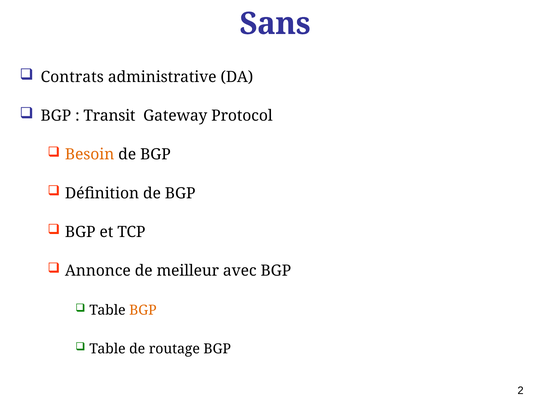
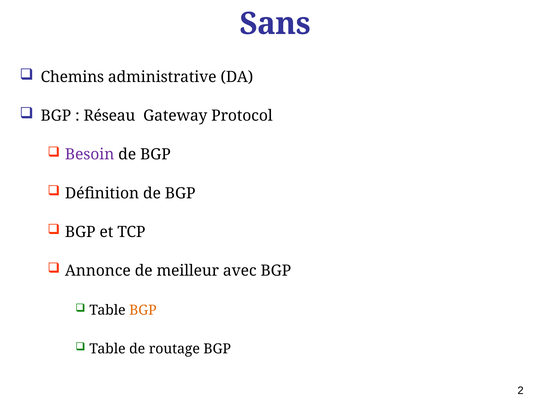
Contrats: Contrats -> Chemins (72, 77)
Transit: Transit -> Réseau (109, 116)
Besoin colour: orange -> purple (90, 154)
